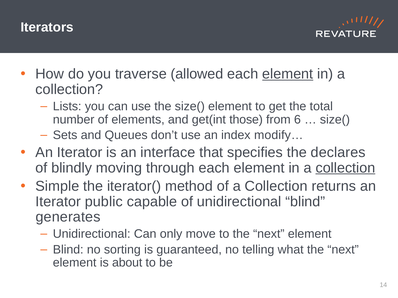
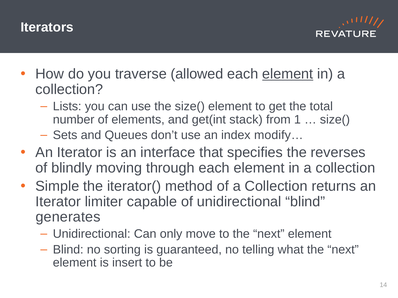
those: those -> stack (246, 120)
6: 6 -> 1 (297, 120)
declares: declares -> reverses (338, 153)
collection underline: present -> none (345, 168)
public: public -> limiter (104, 202)
about: about -> insert (127, 263)
